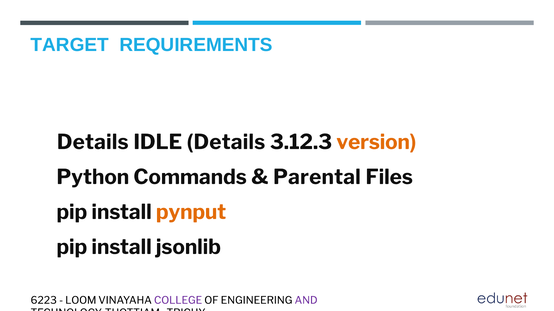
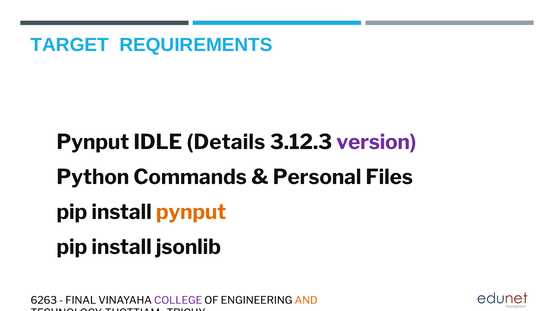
Details: Details -> Pynput (93, 142)
version colour: orange -> purple (376, 142)
Parental: Parental -> Personal (317, 178)
6223: 6223 -> 6263 (44, 301)
LOOM: LOOM -> FINAL (81, 301)
AND colour: purple -> orange (306, 301)
